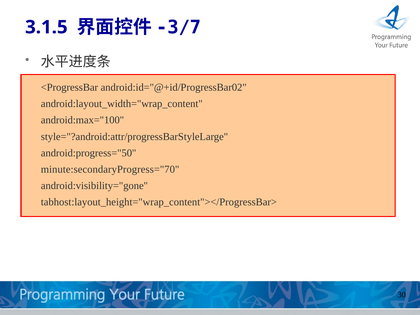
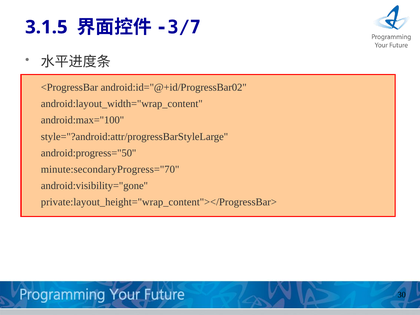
tabhost:layout_height="wrap_content"></ProgressBar>: tabhost:layout_height="wrap_content"></ProgressBar> -> private:layout_height="wrap_content"></ProgressBar> (159, 202)
